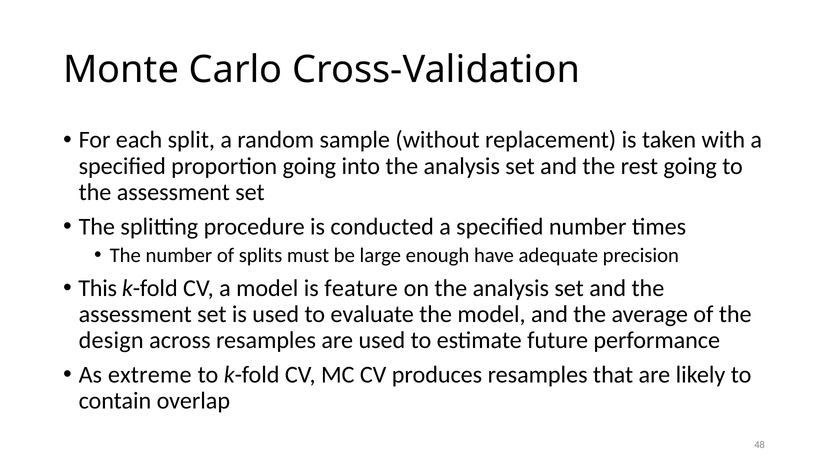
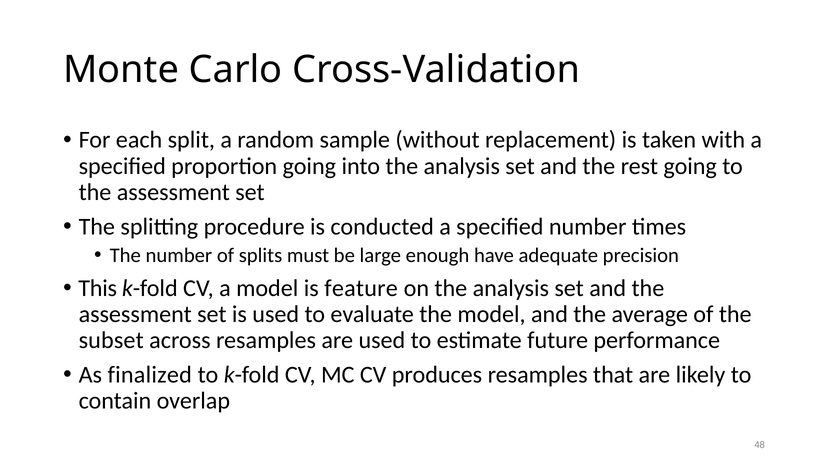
design: design -> subset (111, 340)
extreme: extreme -> finalized (150, 375)
